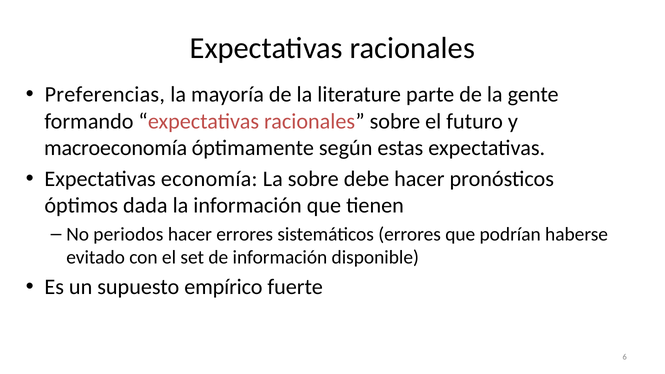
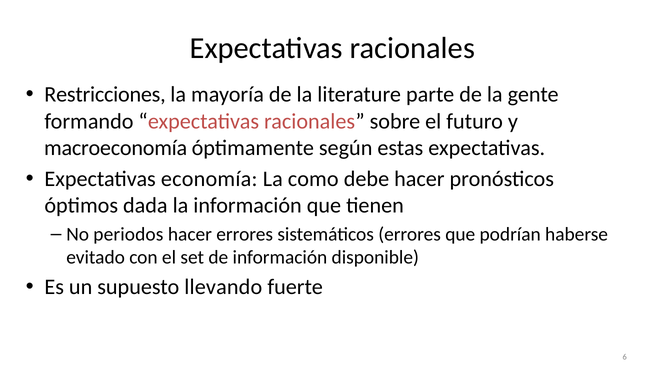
Preferencias: Preferencias -> Restricciones (105, 95)
La sobre: sobre -> como (313, 179)
empírico: empírico -> llevando (223, 287)
